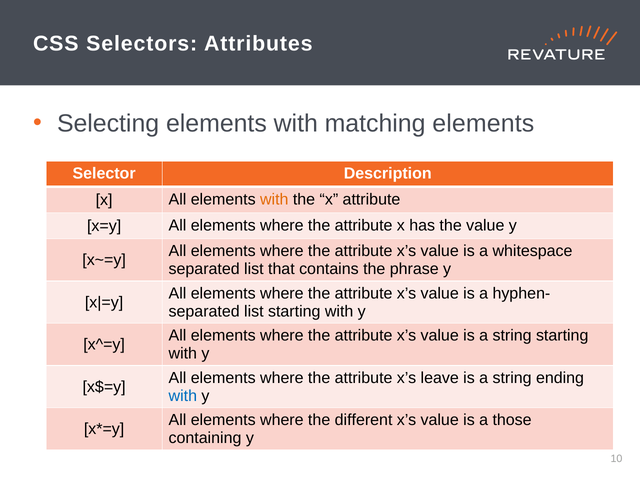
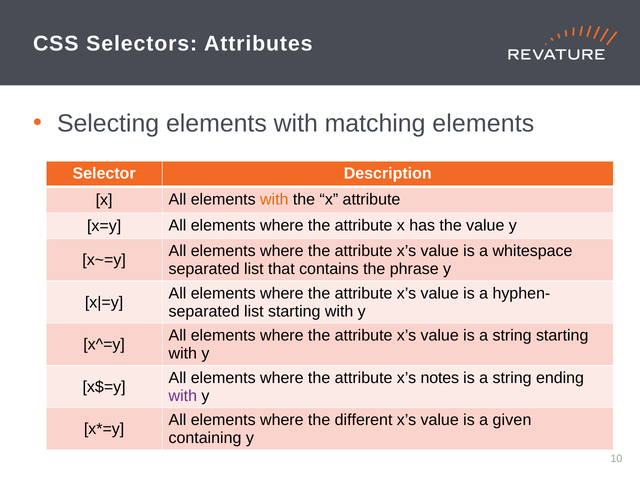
leave: leave -> notes (440, 378)
with colour: blue -> purple (183, 396)
those: those -> given (512, 420)
